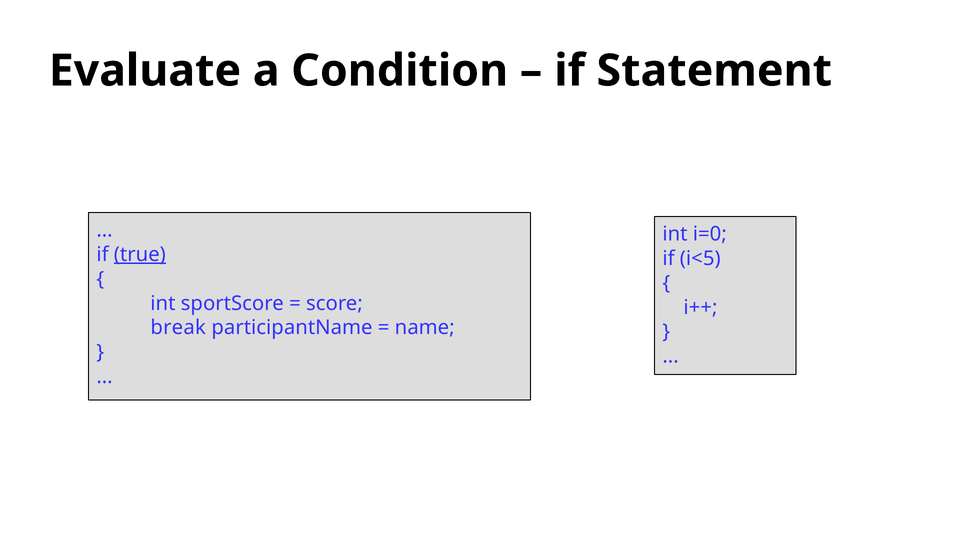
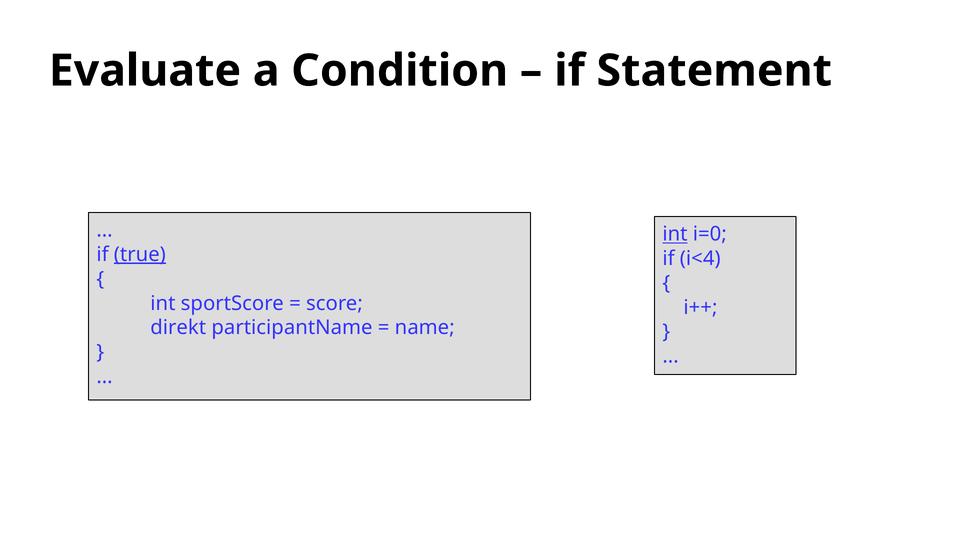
int underline: none -> present (675, 234)
i<5: i<5 -> i<4 (700, 258)
break: break -> direkt (178, 327)
